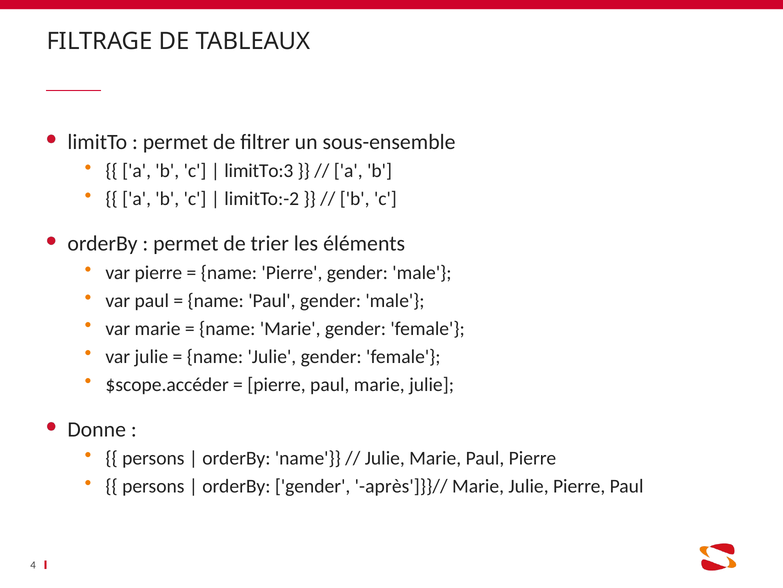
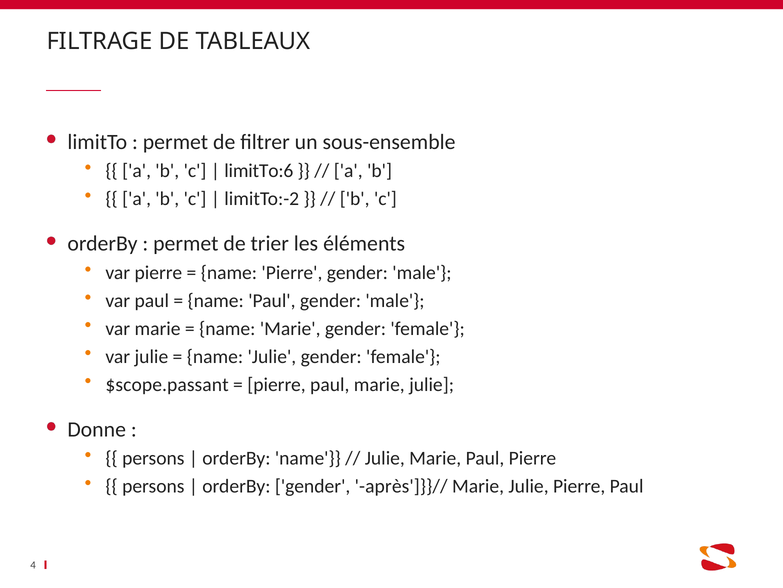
limitTo:3: limitTo:3 -> limitTo:6 (259, 171)
$scope.accéder: $scope.accéder -> $scope.passant (167, 384)
